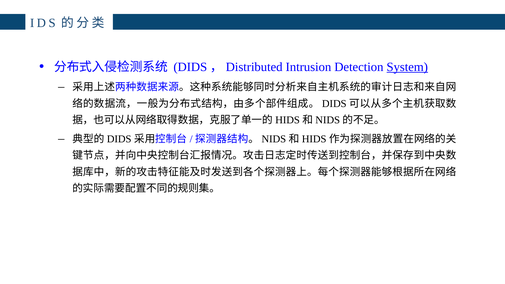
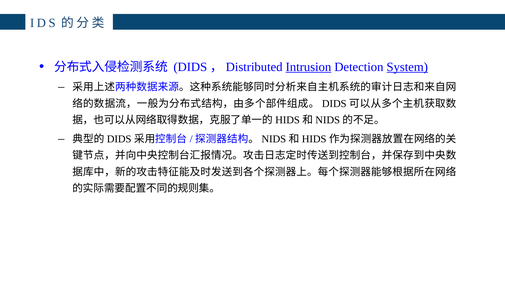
Intrusion underline: none -> present (308, 67)
